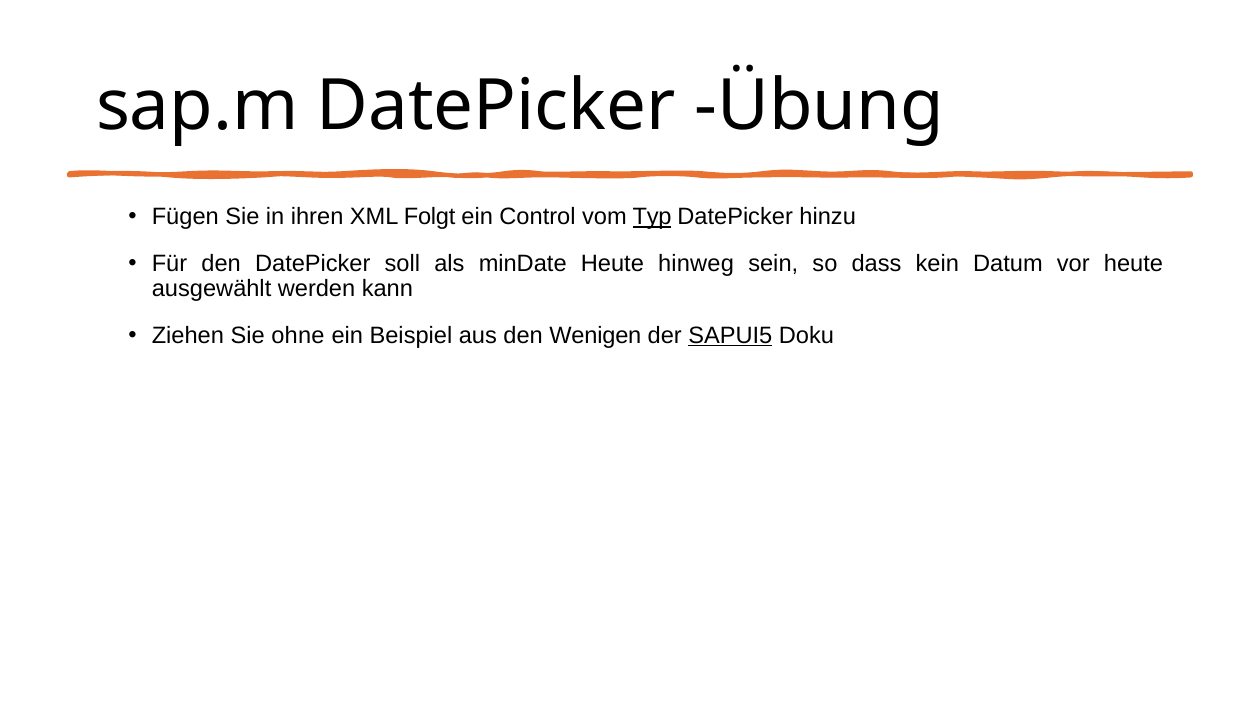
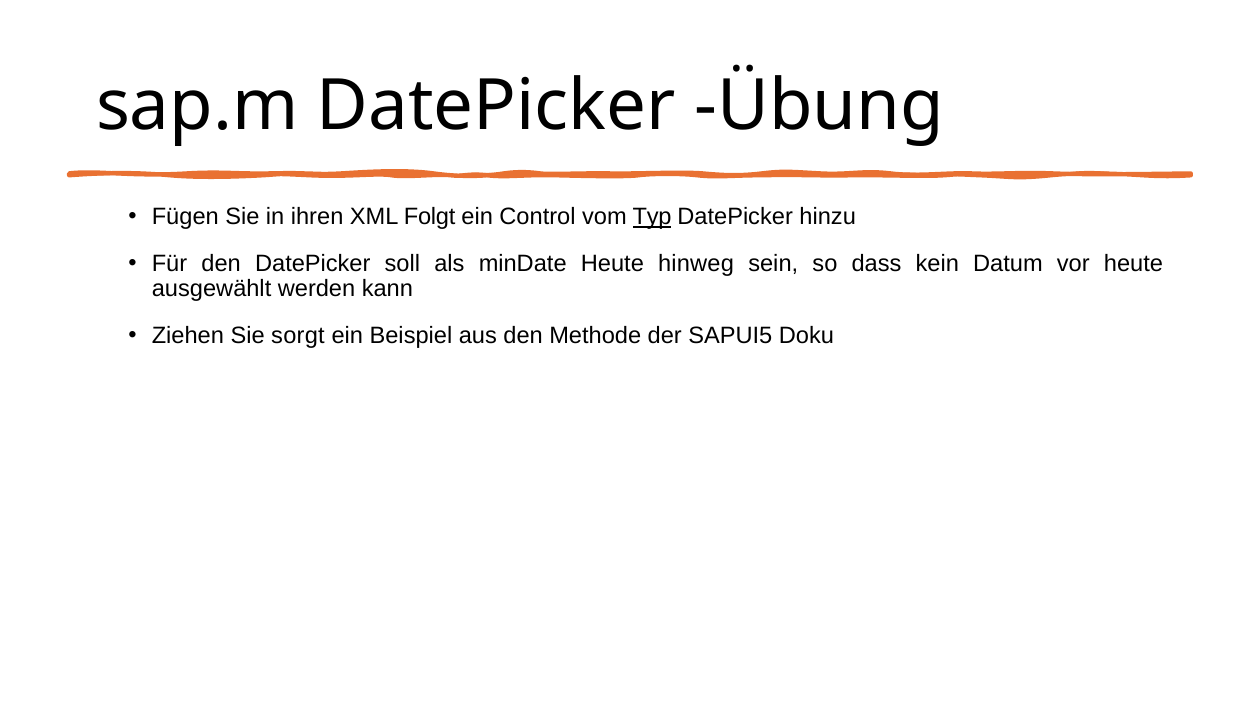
ohne: ohne -> sorgt (298, 335)
Wenigen: Wenigen -> Methode (595, 335)
SAPUI5 underline: present -> none (730, 335)
